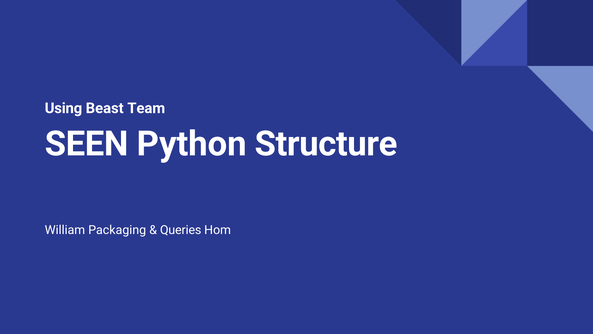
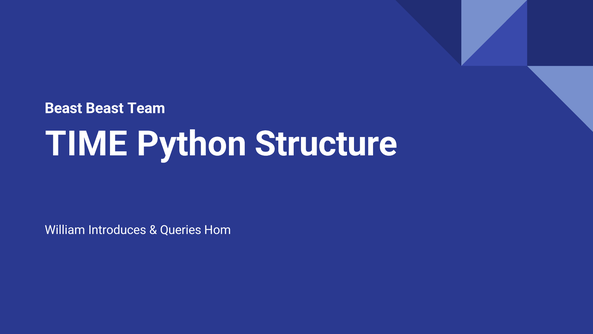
Using: Using -> Beast (63, 108)
SEEN: SEEN -> TIME (86, 144)
Packaging: Packaging -> Introduces (117, 230)
